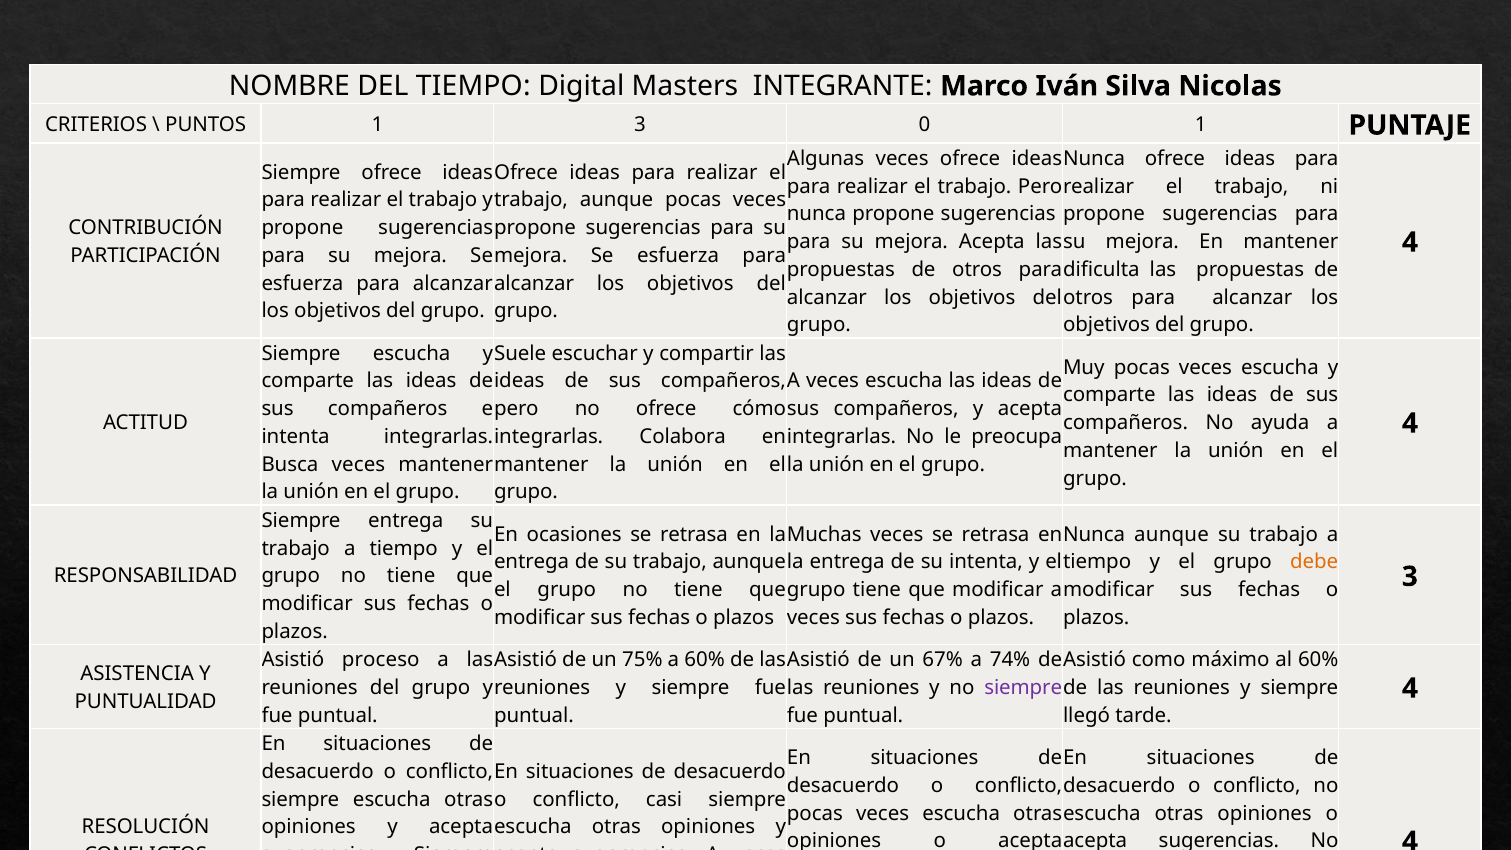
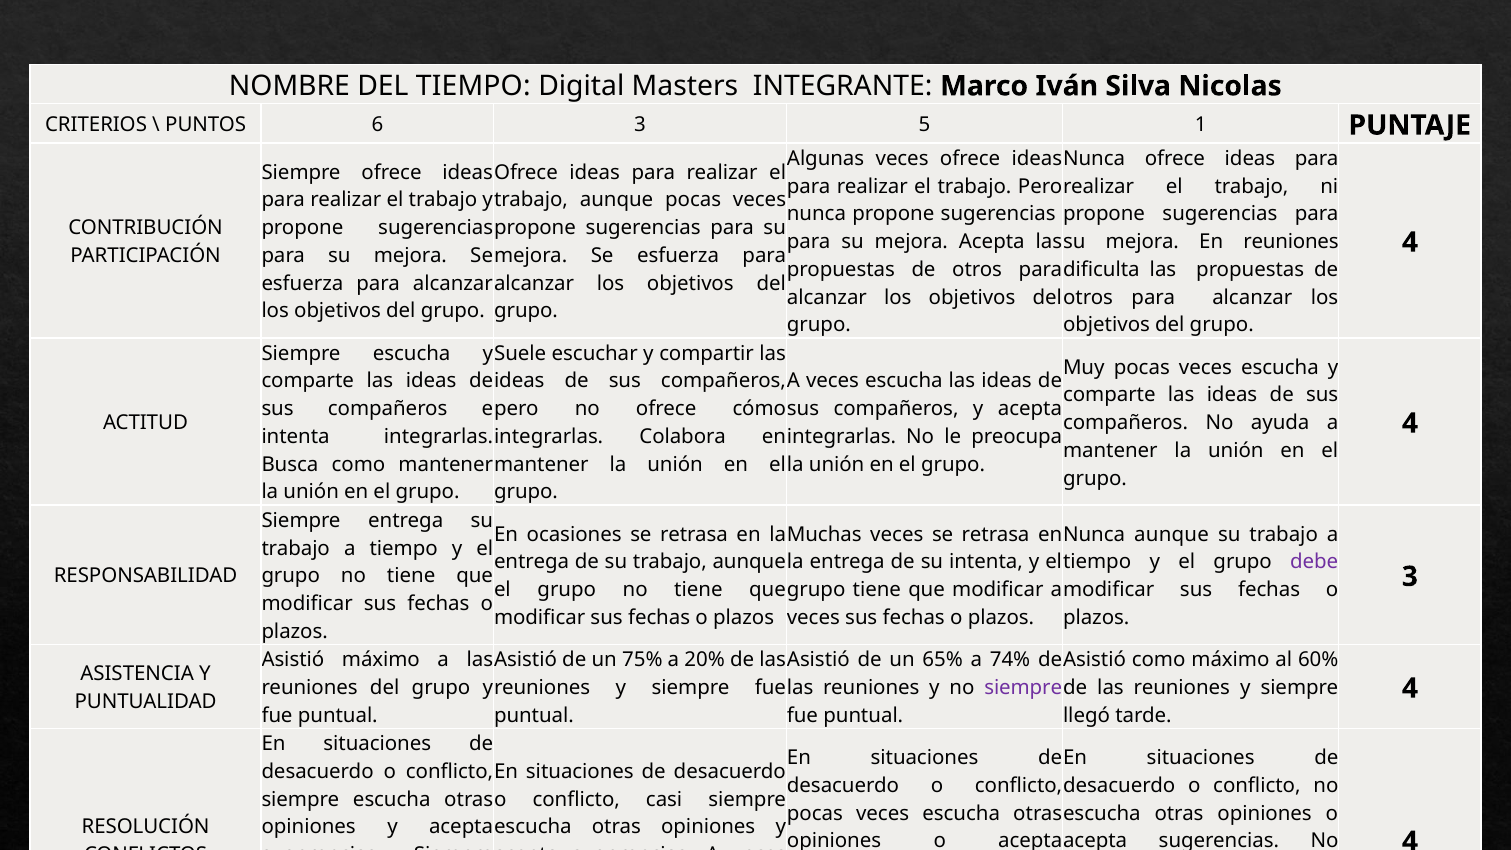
PUNTOS 1: 1 -> 6 (377, 125)
0: 0 -> 5 (925, 125)
mejora En mantener: mantener -> reuniones (1291, 242)
Busca veces: veces -> como (359, 464)
debe colour: orange -> purple (1314, 562)
Asistió proceso: proceso -> máximo (381, 660)
a 60%: 60% -> 20% (705, 660)
67%: 67% -> 65% (943, 660)
